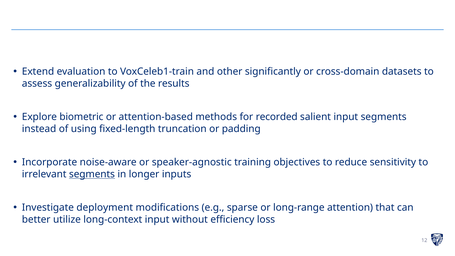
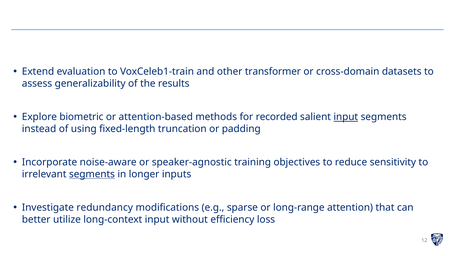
significantly: significantly -> transformer (273, 72)
input underline: none -> present (346, 117)
deployment: deployment -> redundancy (105, 208)
